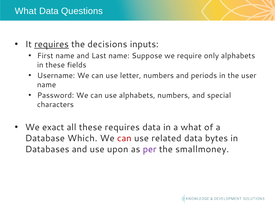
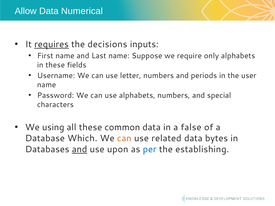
What: What -> Allow (26, 11)
Questions: Questions -> Numerical (82, 11)
exact: exact -> using (53, 127)
these requires: requires -> common (122, 127)
a what: what -> false (191, 127)
can colour: red -> orange (124, 138)
and underline: none -> present (80, 149)
per colour: purple -> blue (150, 149)
smallmoney: smallmoney -> establishing (202, 149)
